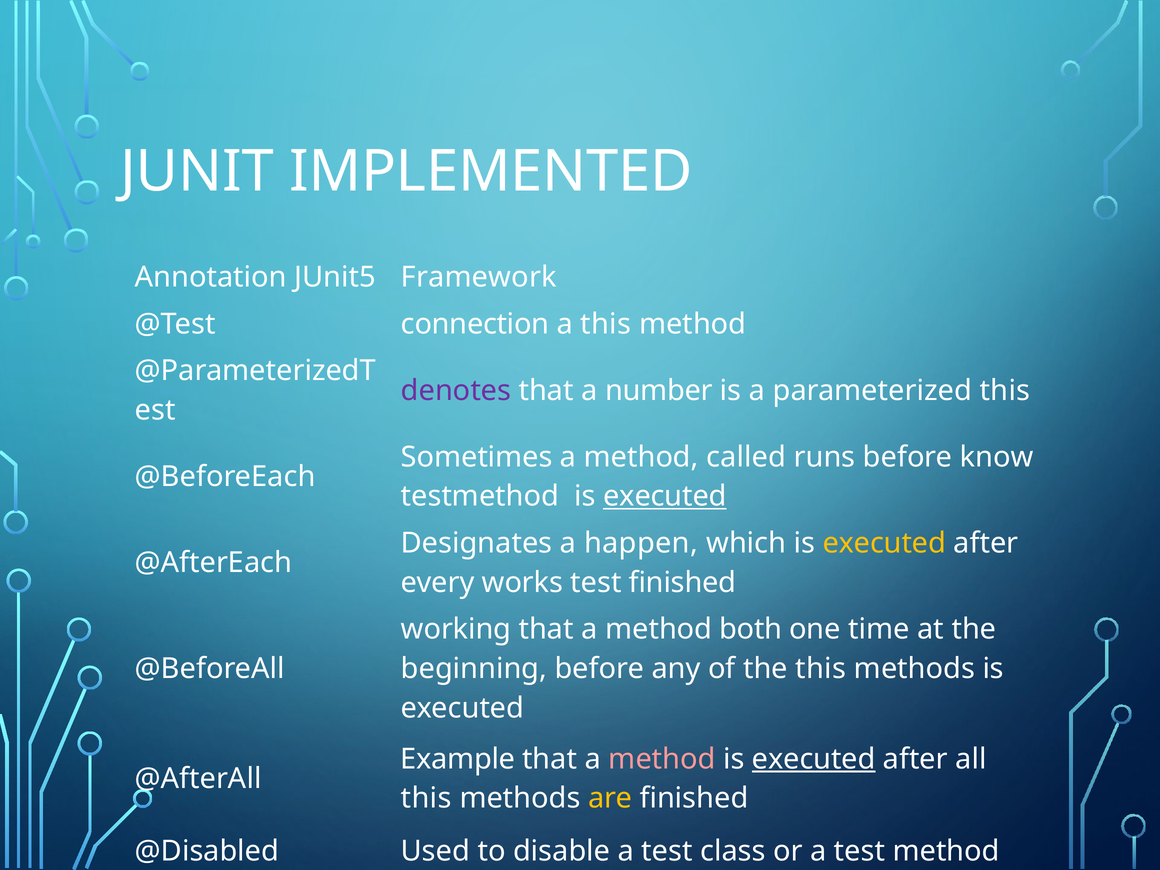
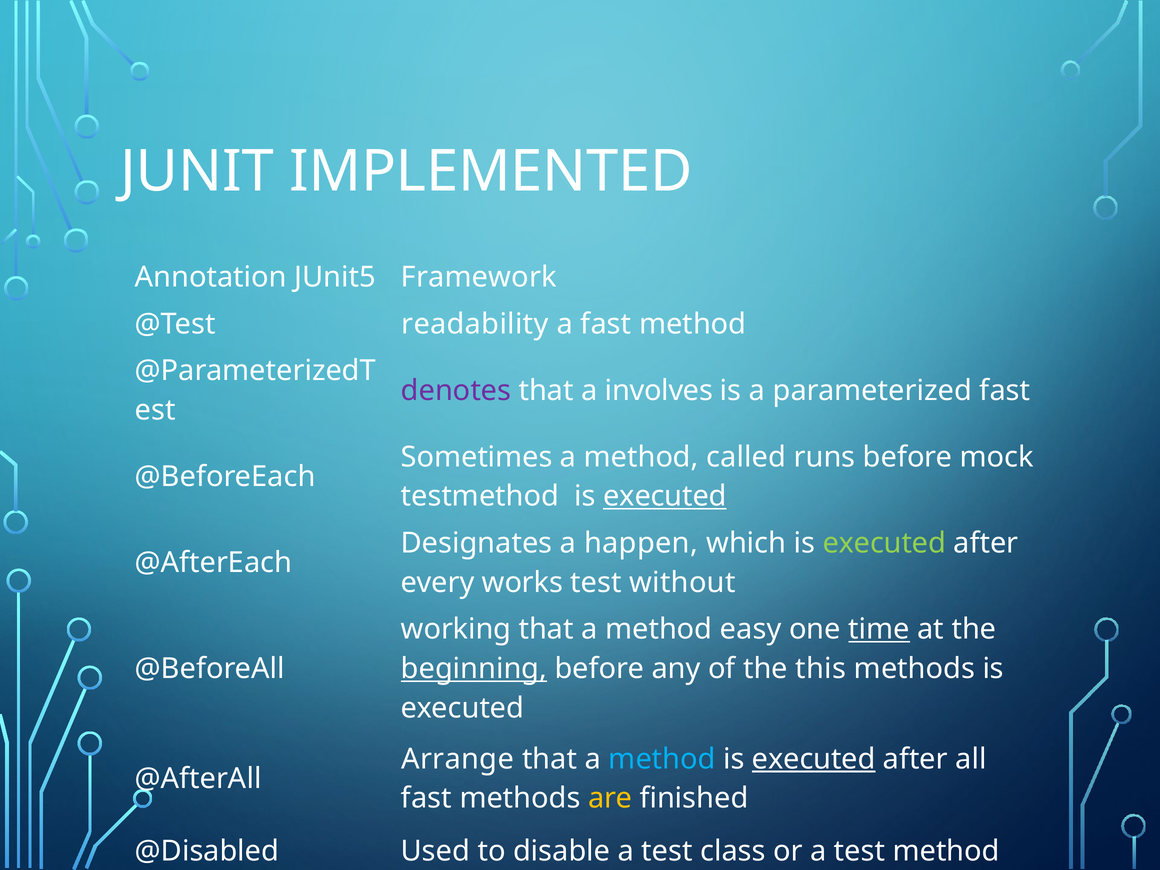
connection: connection -> readability (475, 324)
a this: this -> fast (606, 324)
number: number -> involves (659, 390)
parameterized this: this -> fast (1005, 390)
know: know -> mock (997, 457)
executed colour: yellow -> light green (884, 543)
test finished: finished -> without (682, 583)
both: both -> easy (751, 629)
time underline: none -> present (879, 629)
beginning underline: none -> present (474, 669)
Example: Example -> Arrange (458, 759)
method colour: pink -> light blue (662, 759)
this: this -> fast (426, 798)
